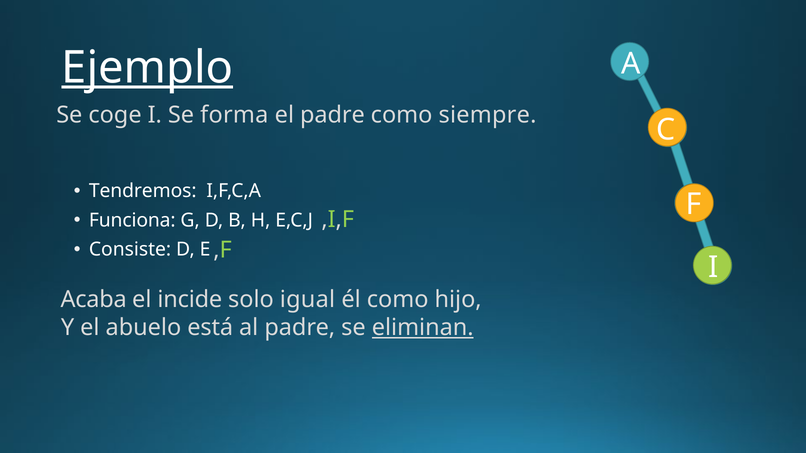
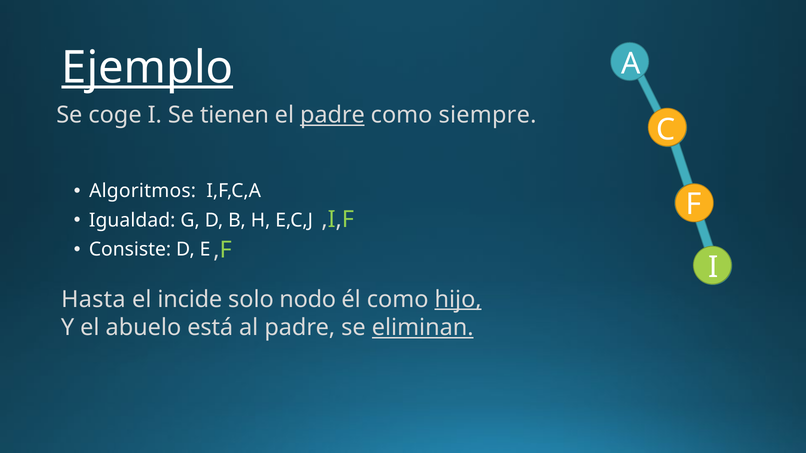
forma: forma -> tienen (235, 115)
padre underline: none -> present (332, 115)
Tendremos: Tendremos -> Algoritmos (143, 191)
Funciona: Funciona -> Igualdad (132, 220)
Acaba: Acaba -> Hasta (93, 300)
igual: igual -> nodo (308, 300)
hijo underline: none -> present (458, 300)
